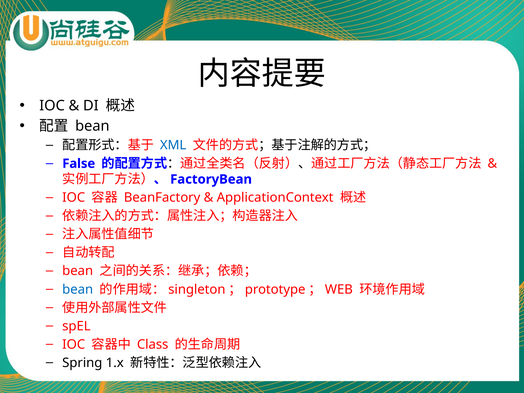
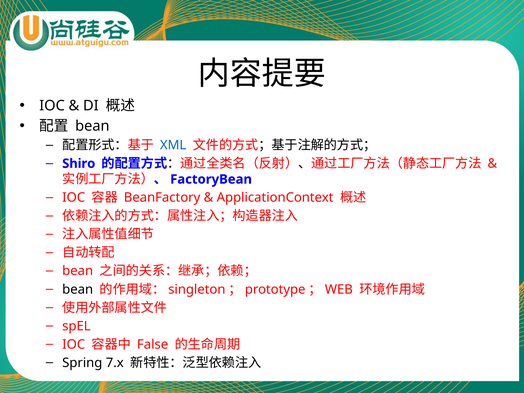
False: False -> Shiro (79, 164)
bean colour: blue -> black (78, 289)
Class: Class -> False (153, 344)
1.x: 1.x -> 7.x (115, 363)
